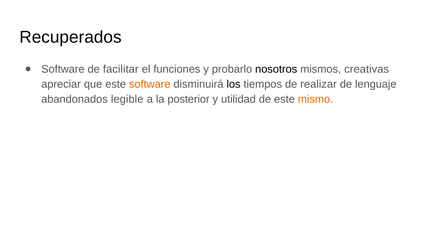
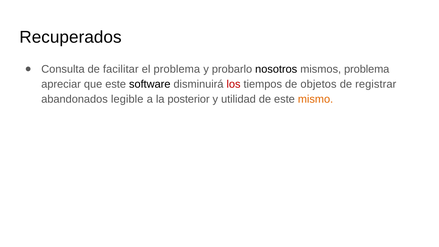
Software: Software -> Consulta (63, 69)
el funciones: funciones -> problema (177, 69)
mismos creativas: creativas -> problema (367, 69)
software colour: orange -> black (150, 84)
los colour: black -> red (234, 84)
realizar: realizar -> objetos (319, 84)
lenguaje: lenguaje -> registrar (376, 84)
